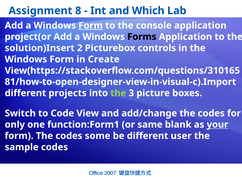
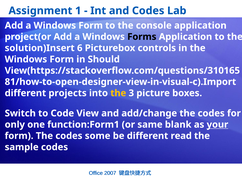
8: 8 -> 1 (78, 11)
and Which: Which -> Codes (148, 11)
Form underline: present -> none (91, 26)
2: 2 -> 6 (80, 48)
Create: Create -> Should (104, 59)
the colour: light green -> yellow (118, 93)
user: user -> read (181, 136)
